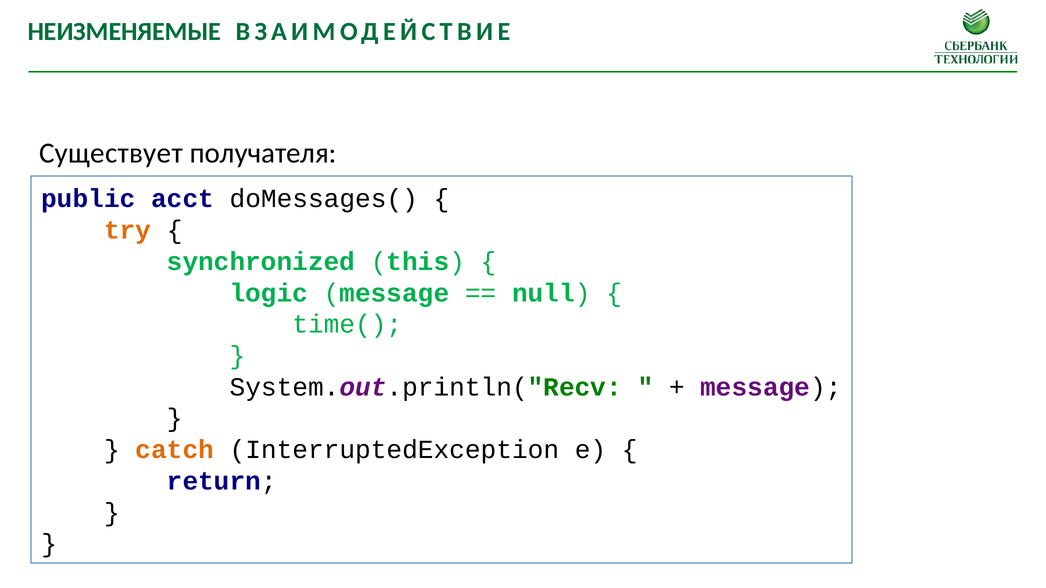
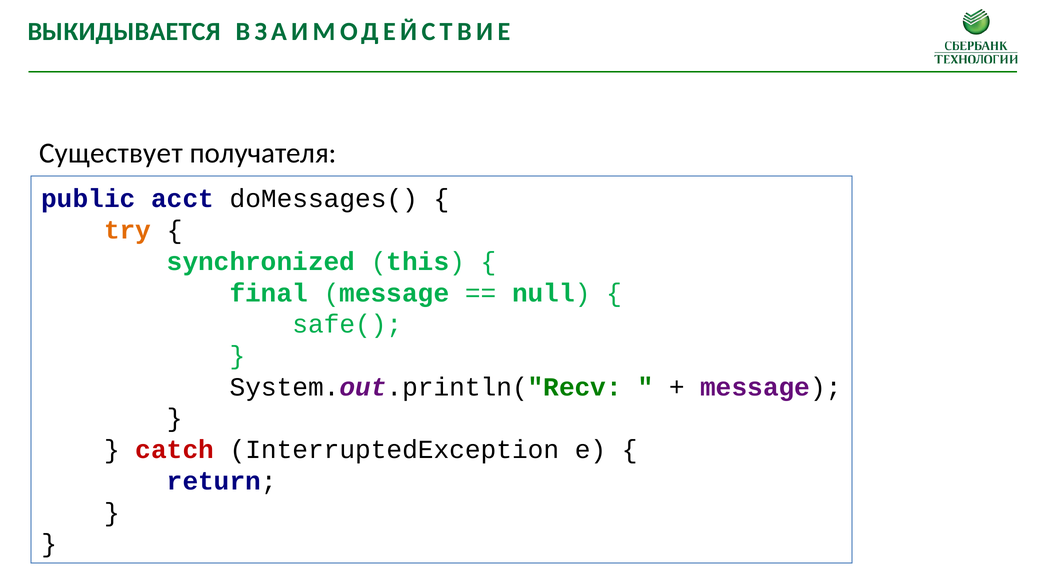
НЕИЗМЕНЯЕМЫЕ: НЕИЗМЕНЯЕМЫЕ -> ВЫКИДЫВАЕТСЯ (124, 32)
logic: logic -> final (269, 293)
time(: time( -> safe( (347, 324)
catch colour: orange -> red (175, 450)
